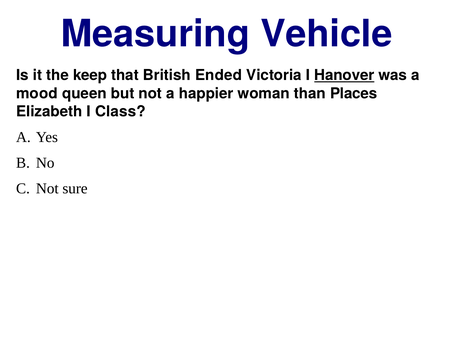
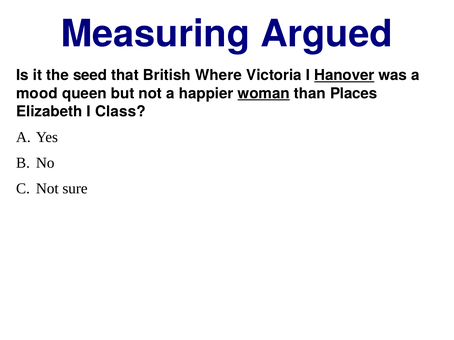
Vehicle: Vehicle -> Argued (326, 34)
keep: keep -> seed (90, 75)
Ended: Ended -> Where (219, 75)
woman underline: none -> present (264, 93)
